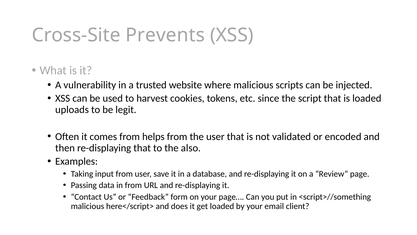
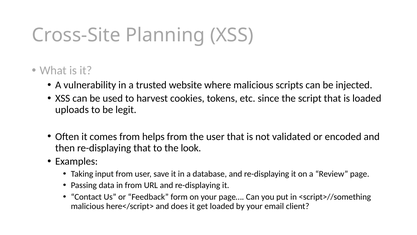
Prevents: Prevents -> Planning (165, 35)
also: also -> look (191, 148)
